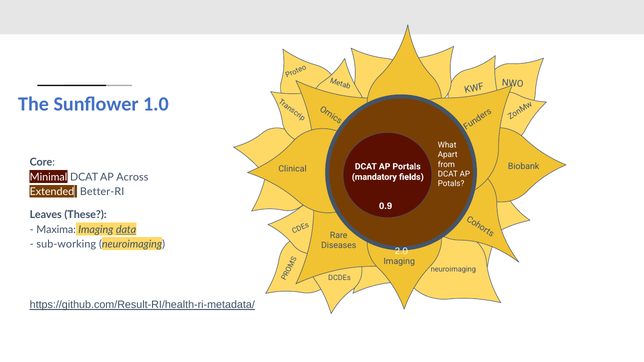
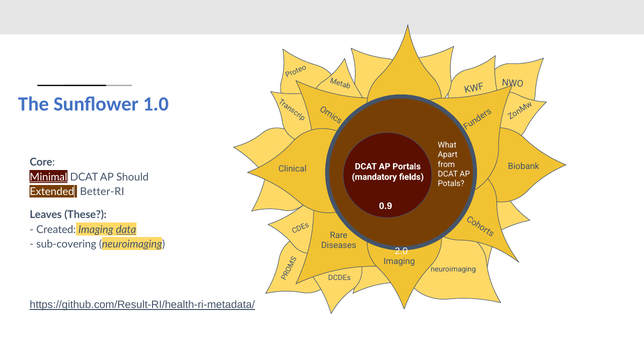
Minimal underline: none -> present (49, 177)
Across: Across -> Should (132, 177)
Maxima: Maxima -> Created (56, 230)
sub-working: sub-working -> sub-covering (66, 244)
